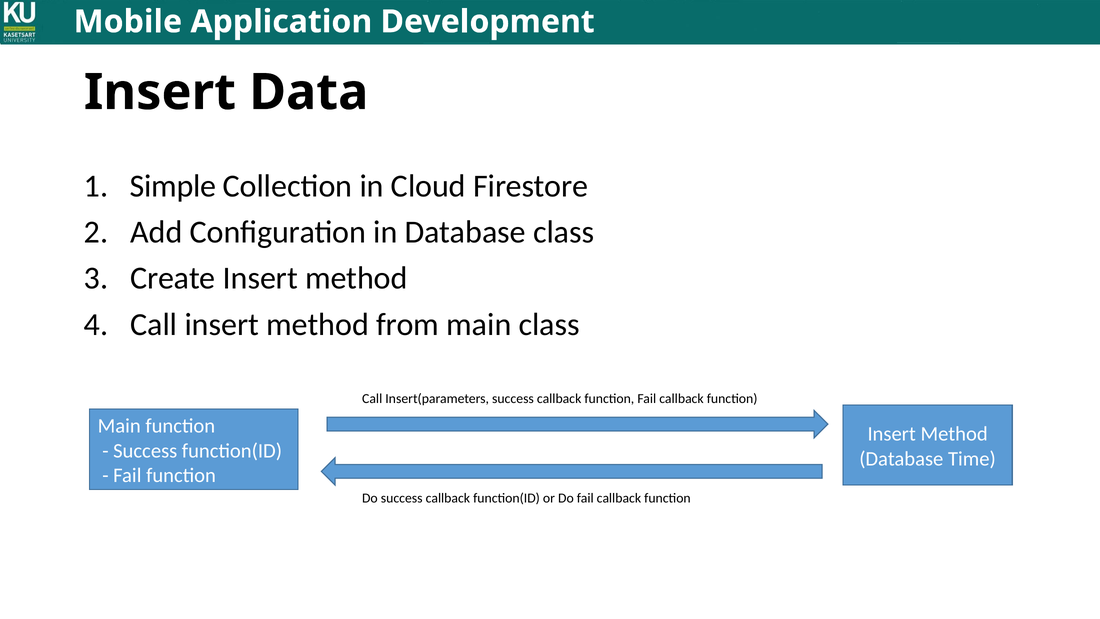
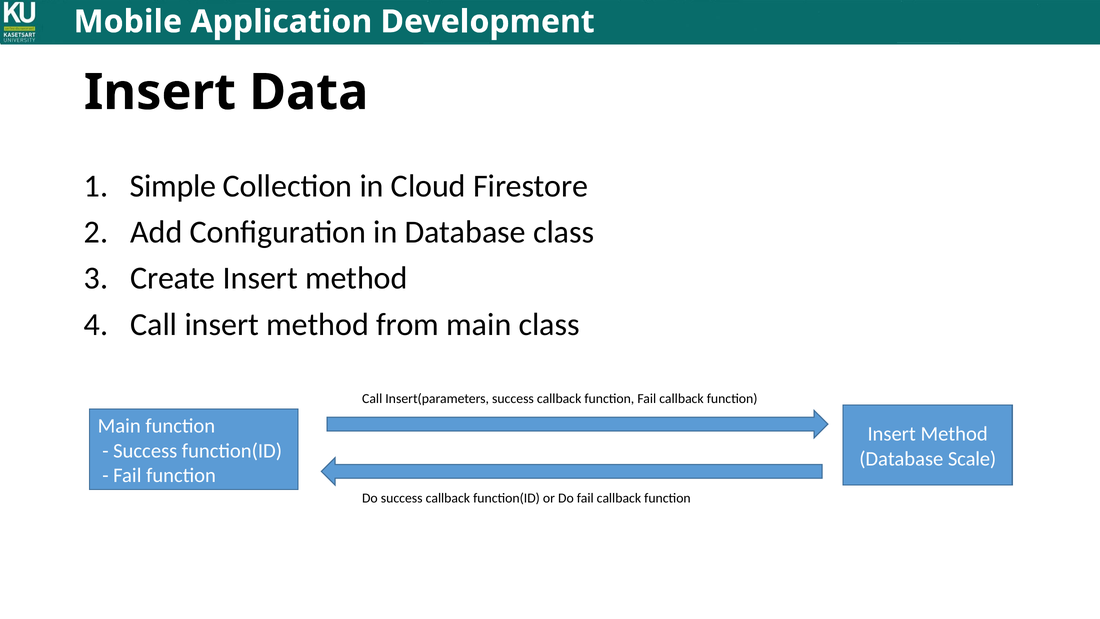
Time: Time -> Scale (972, 459)
